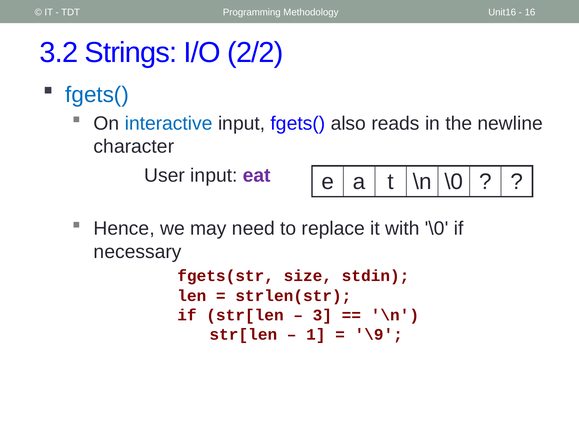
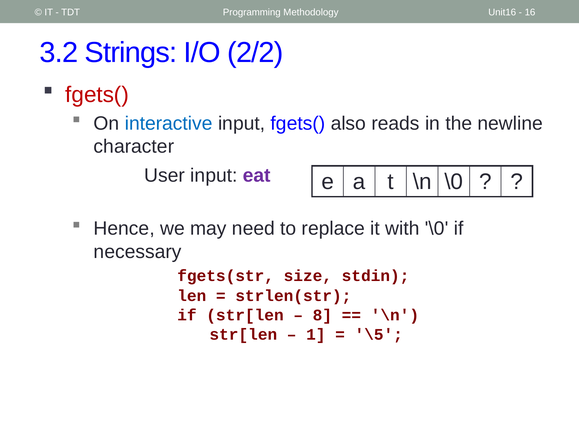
fgets( colour: blue -> red (97, 95)
3: 3 -> 8 (322, 315)
\9: \9 -> \5 (379, 335)
